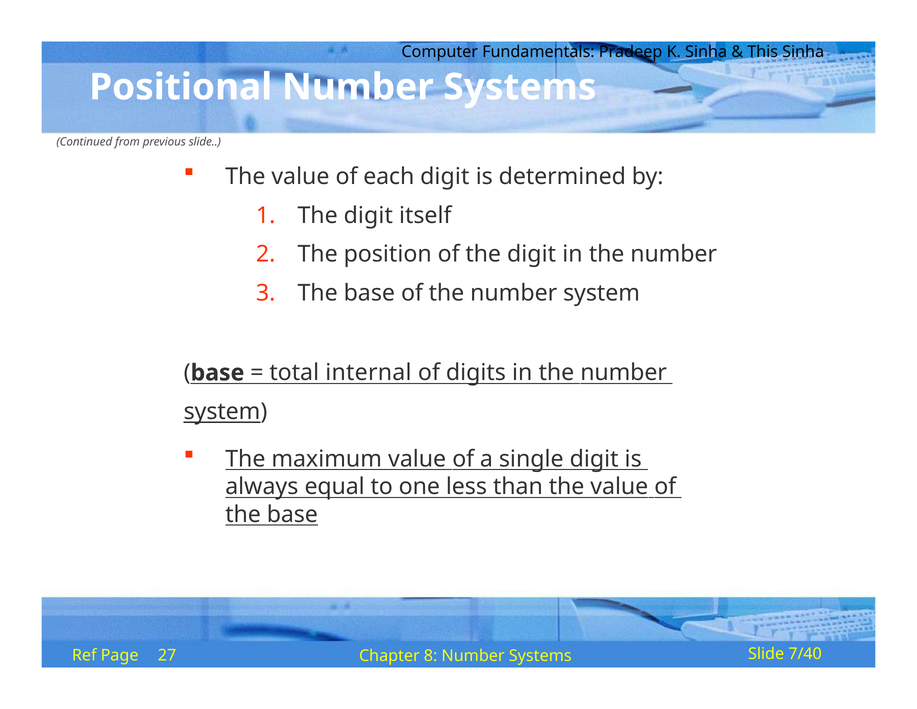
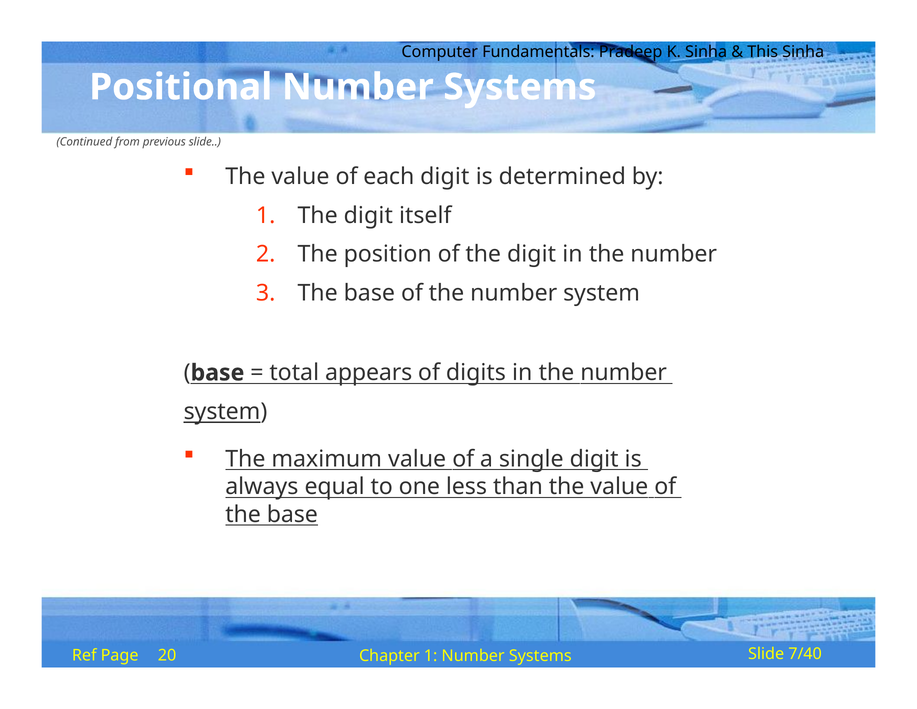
internal: internal -> appears (369, 373)
27: 27 -> 20 (167, 655)
Chapter 8: 8 -> 1 (431, 655)
